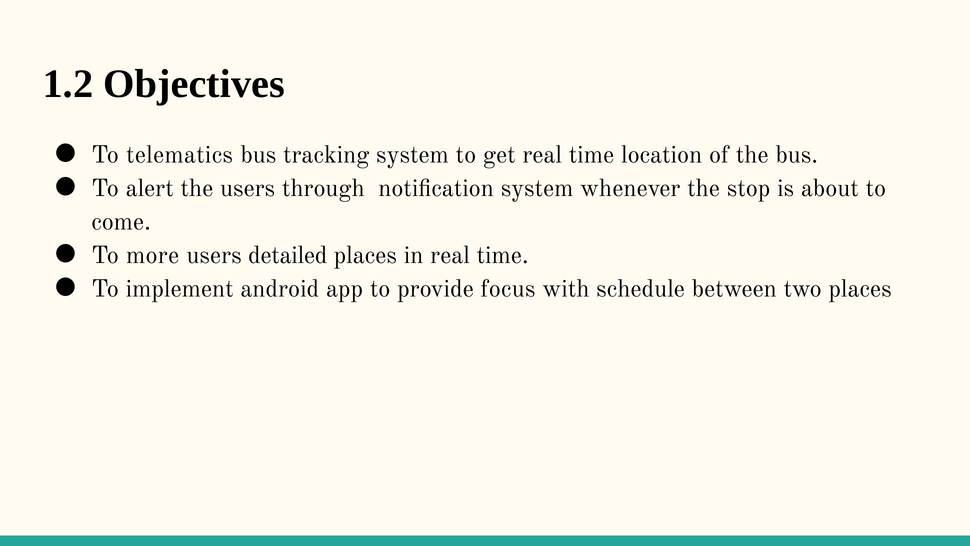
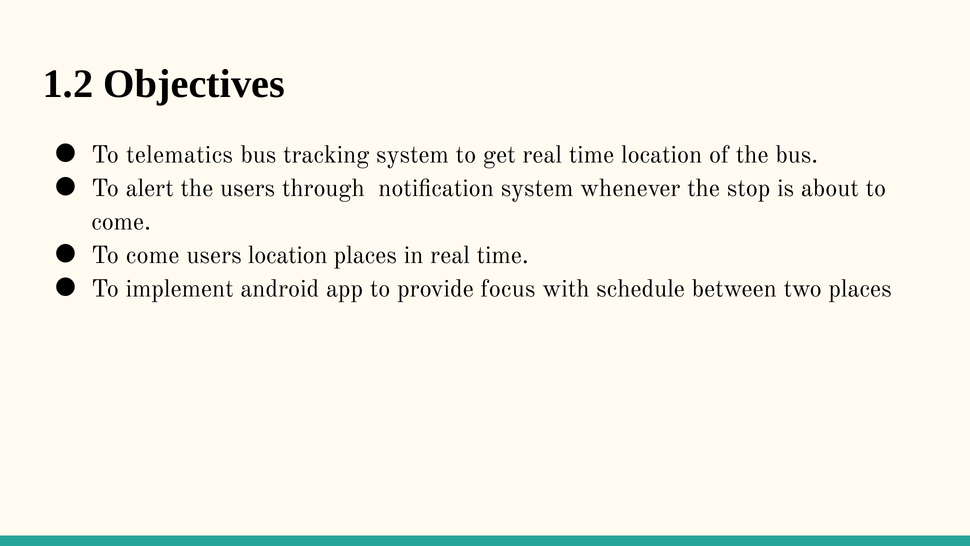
more: more -> come (153, 255)
users detailed: detailed -> location (288, 255)
